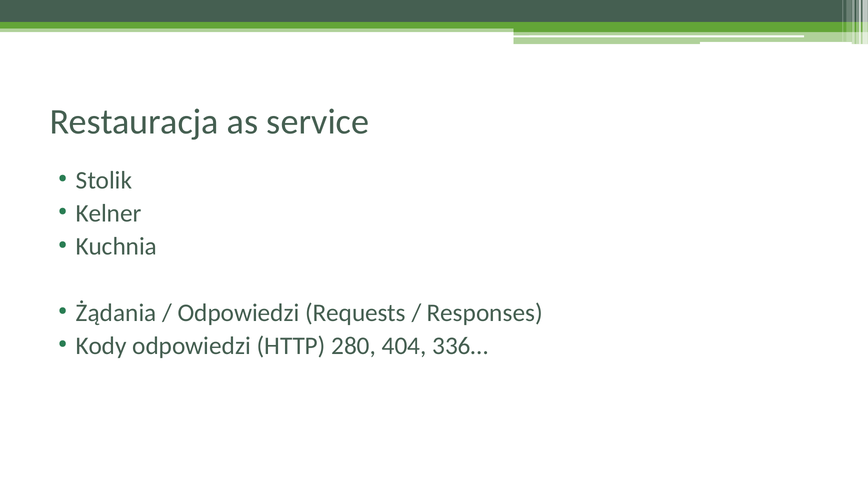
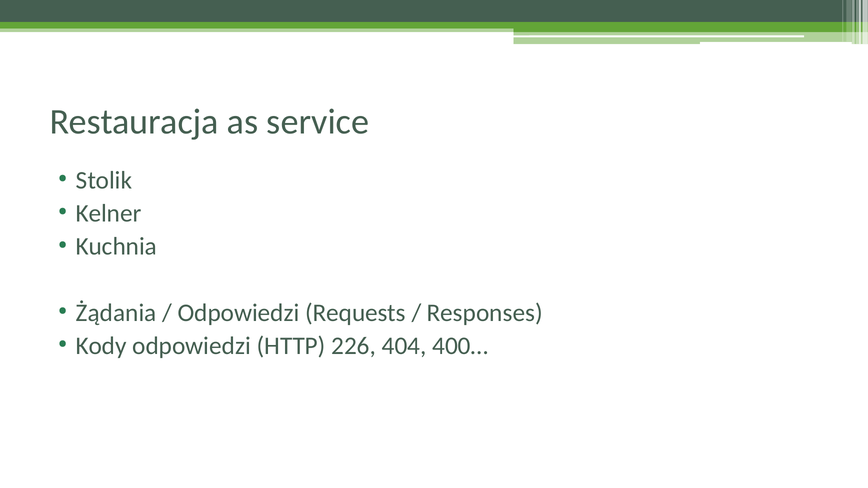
280: 280 -> 226 (354, 346)
336…: 336… -> 400… (460, 346)
